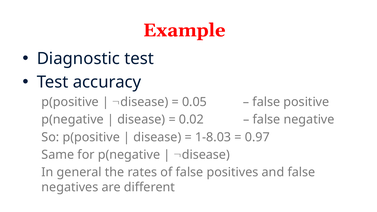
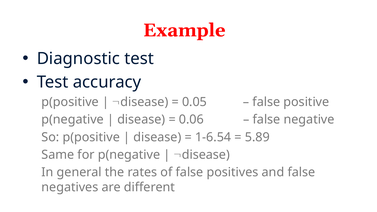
0.02: 0.02 -> 0.06 (191, 120)
1-8.03: 1-8.03 -> 1-6.54 (213, 137)
0.97: 0.97 -> 5.89 (257, 137)
